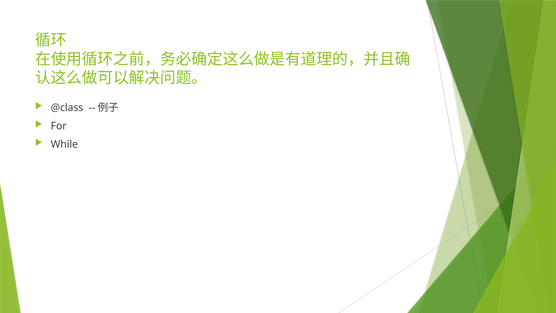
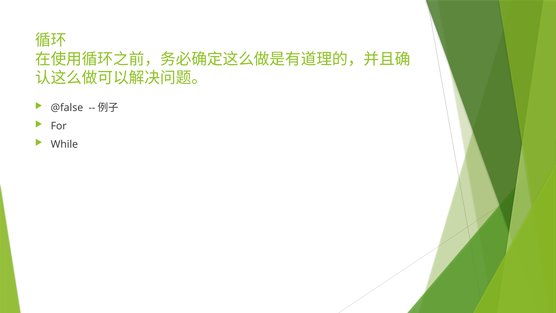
@class: @class -> @false (67, 108)
